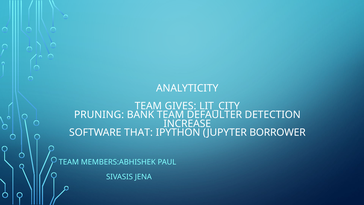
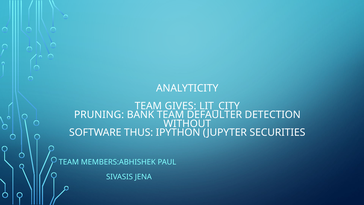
INCREASE: INCREASE -> WITHOUT (187, 123)
THAT: THAT -> THUS (139, 132)
BORROWER: BORROWER -> SECURITIES (277, 132)
